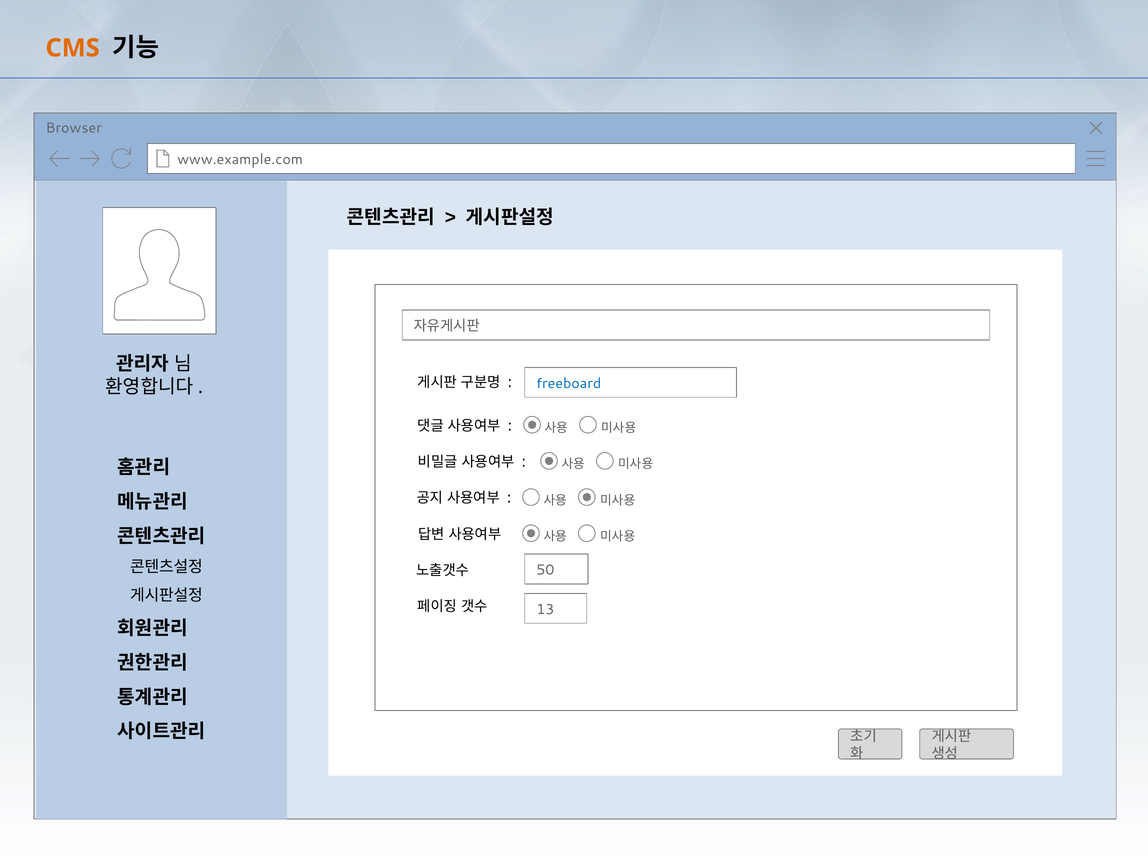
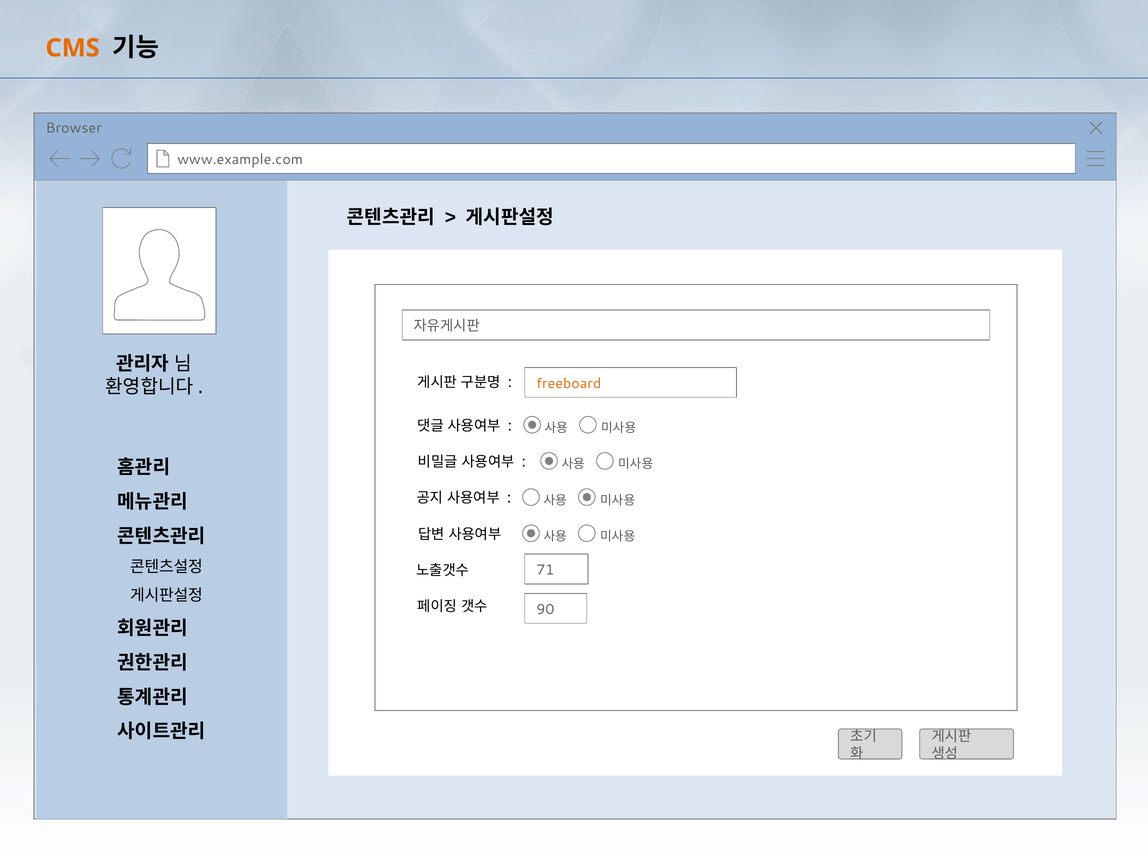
freeboard colour: blue -> orange (569, 383)
50: 50 -> 71 (545, 570)
13: 13 -> 90 (545, 609)
